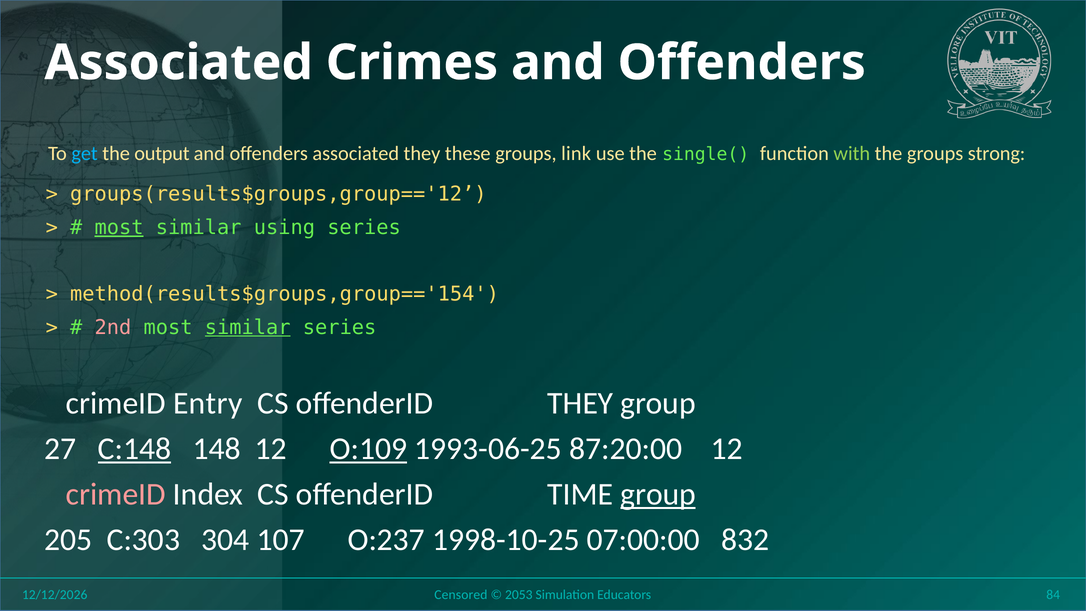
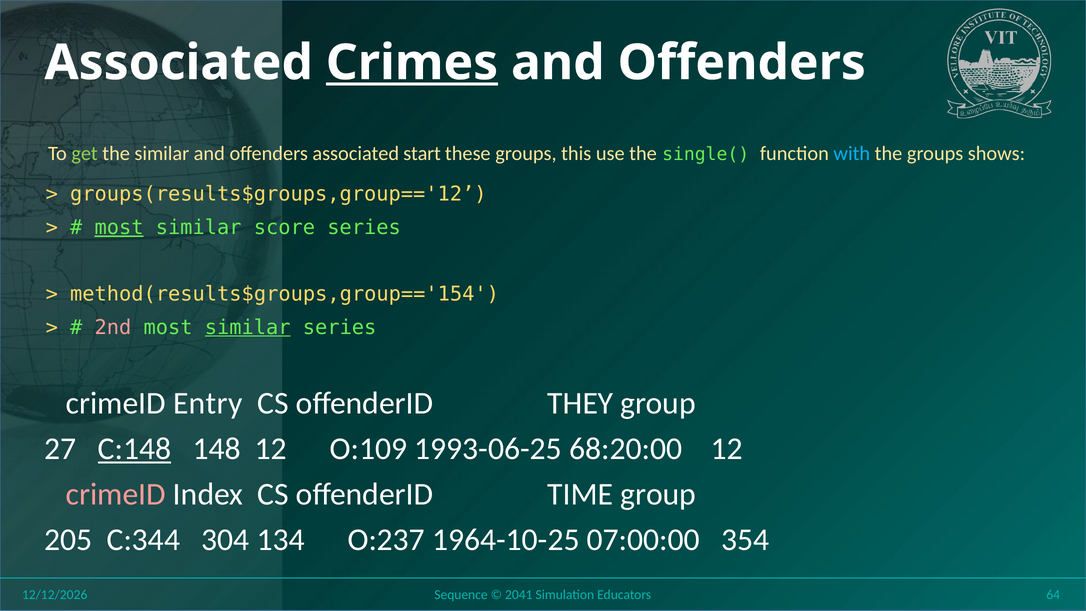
Crimes underline: none -> present (412, 63)
get colour: light blue -> light green (85, 154)
the output: output -> similar (162, 154)
associated they: they -> start (422, 154)
link: link -> this (576, 154)
with colour: light green -> light blue (852, 154)
strong: strong -> shows (996, 154)
using: using -> score (284, 227)
O:109 underline: present -> none (368, 449)
87:20:00: 87:20:00 -> 68:20:00 (626, 449)
group underline: present -> none (658, 494)
C:303: C:303 -> C:344 (143, 540)
107: 107 -> 134 (281, 540)
1998-10-25: 1998-10-25 -> 1964-10-25 (506, 540)
832: 832 -> 354 (745, 540)
Censored: Censored -> Sequence (461, 595)
2053: 2053 -> 2041 (519, 595)
84: 84 -> 64 (1053, 595)
